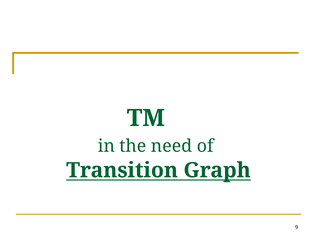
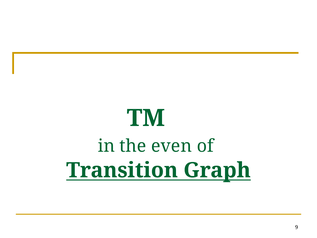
need: need -> even (171, 146)
